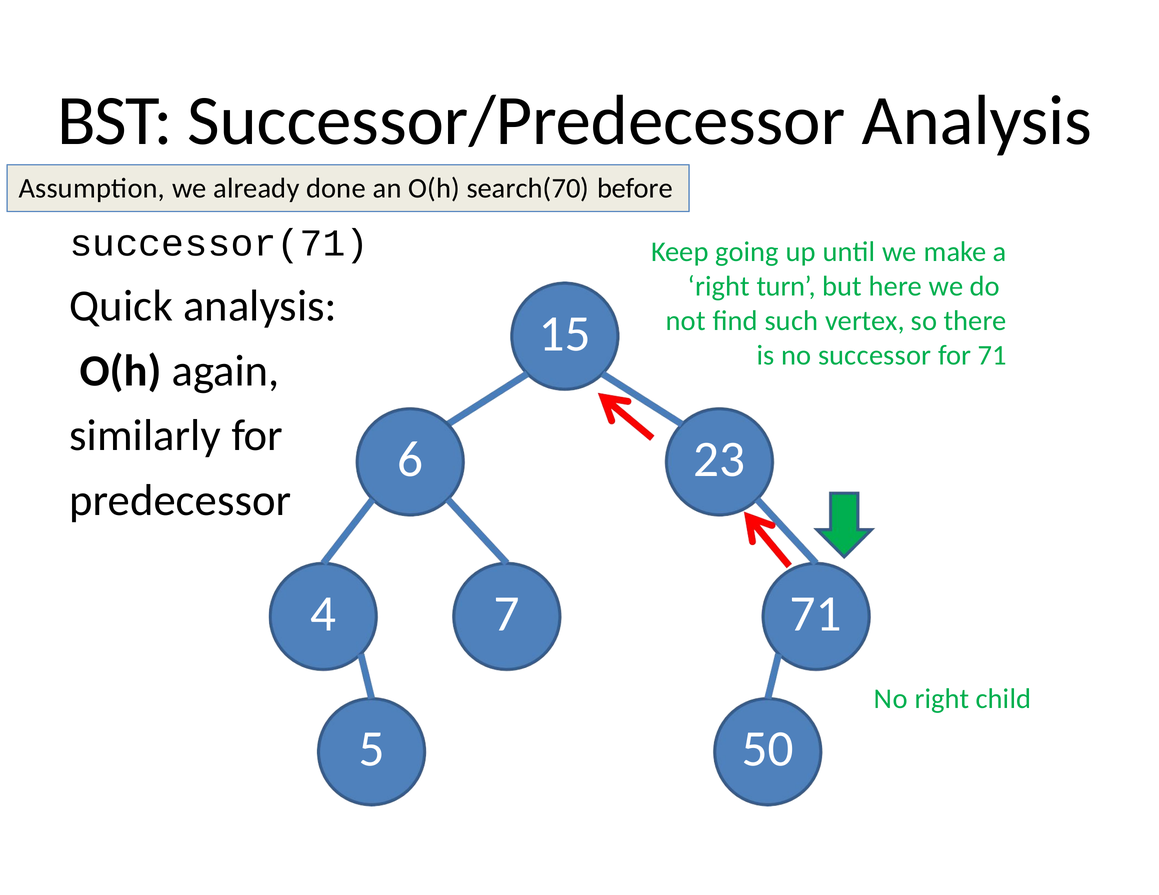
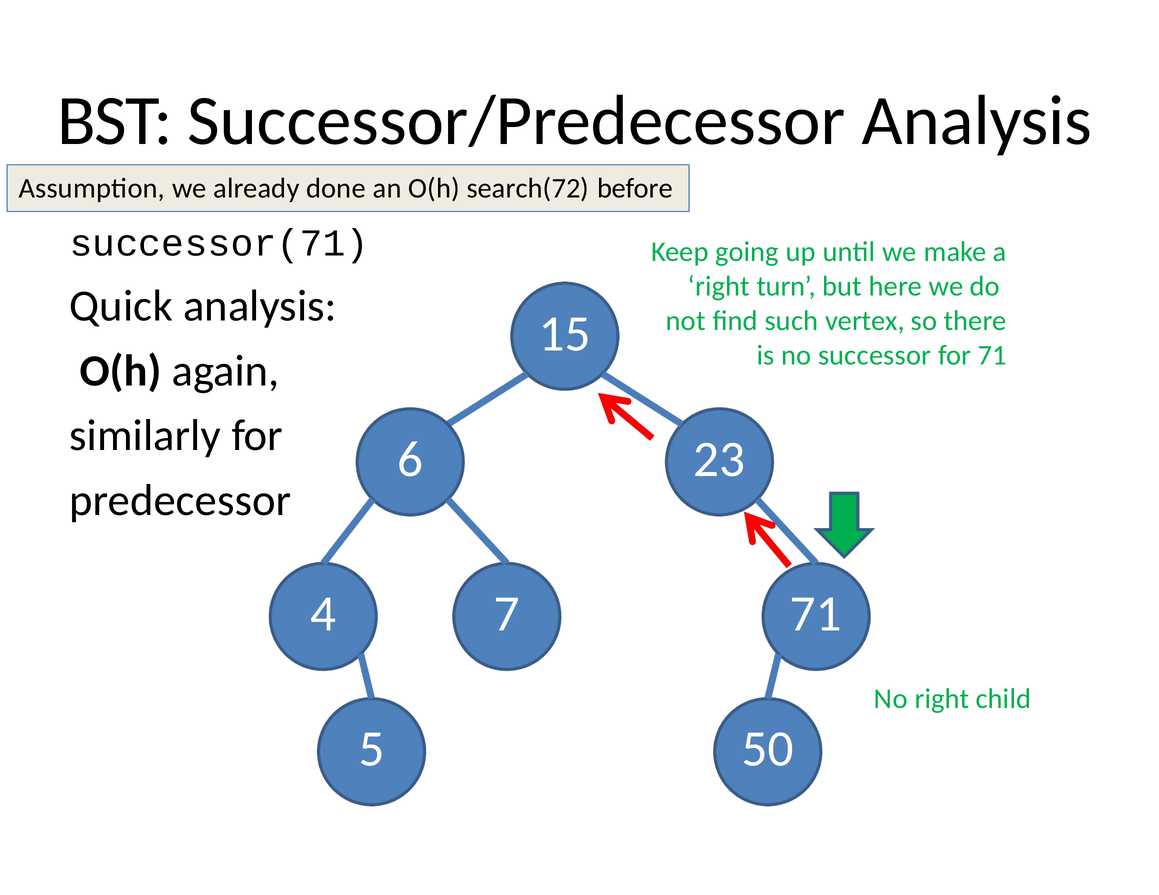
search(70: search(70 -> search(72 (528, 188)
